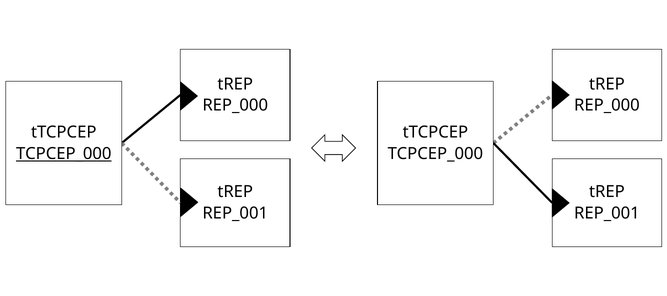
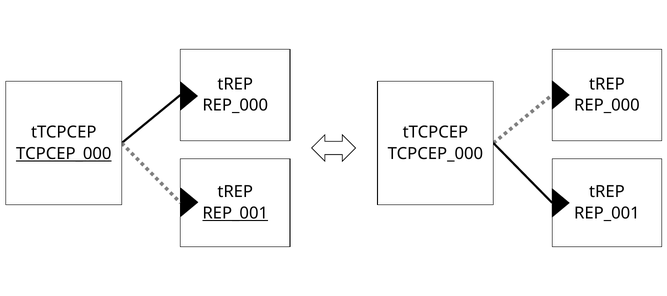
REP_001 underline: none -> present (235, 214)
